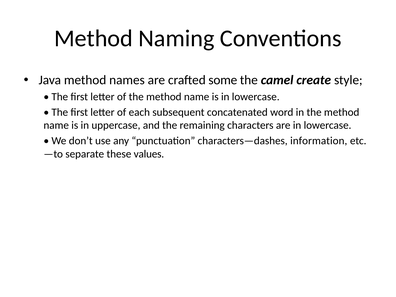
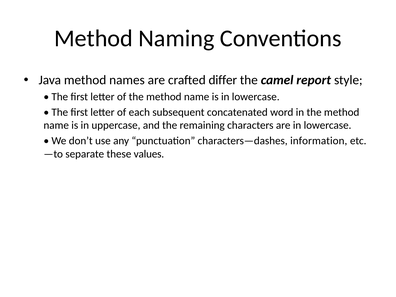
some: some -> differ (223, 80)
create: create -> report (314, 80)
